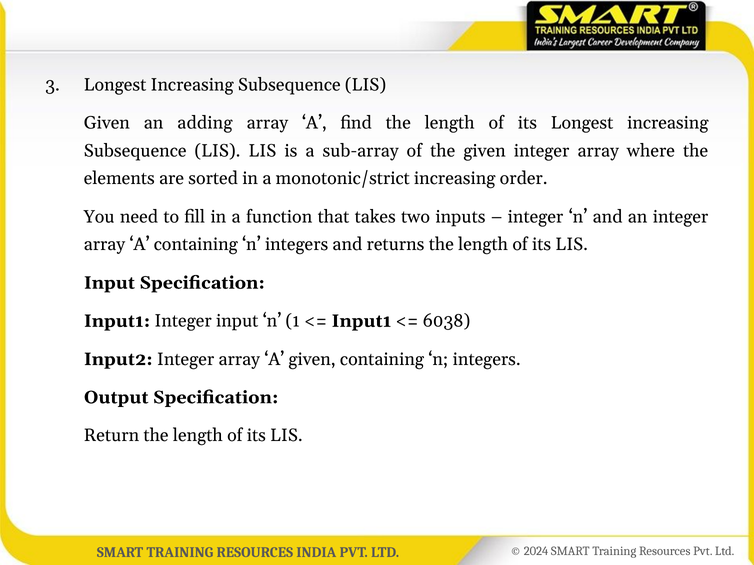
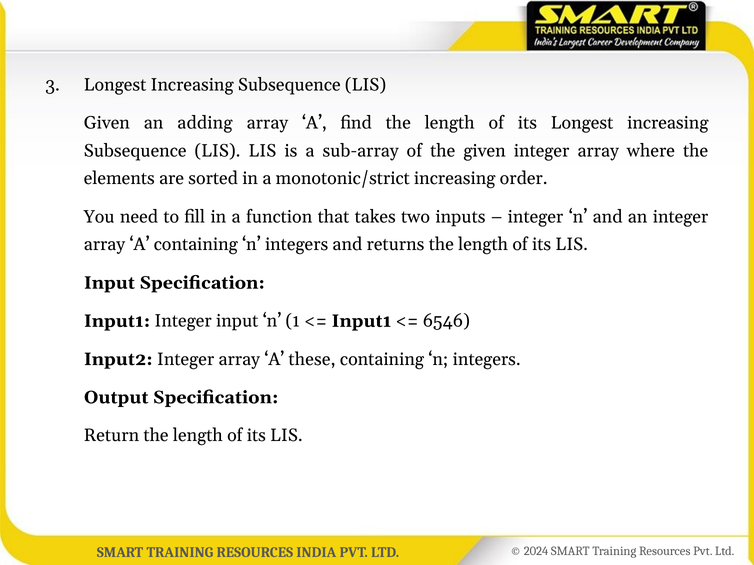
6038: 6038 -> 6546 (446, 321)
A given: given -> these (312, 359)
